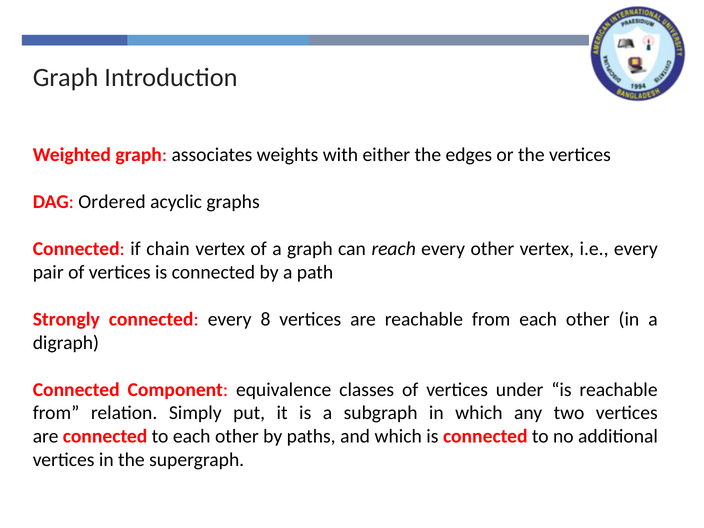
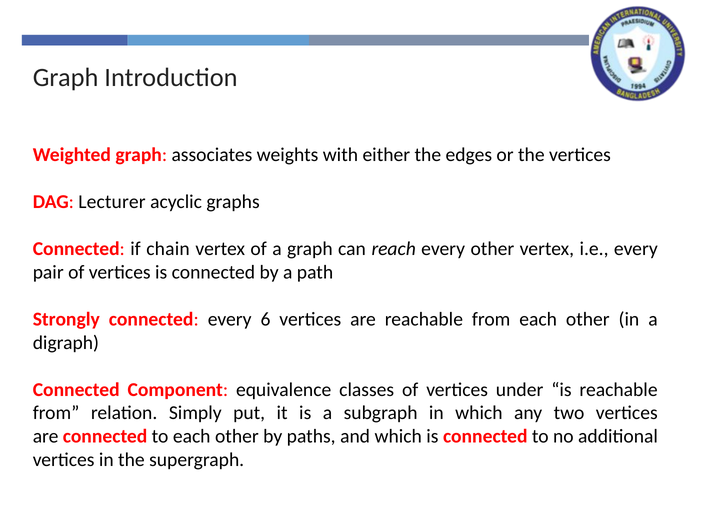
Ordered: Ordered -> Lecturer (112, 202)
8: 8 -> 6 (265, 319)
